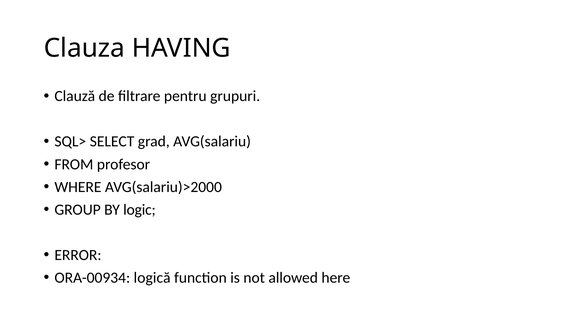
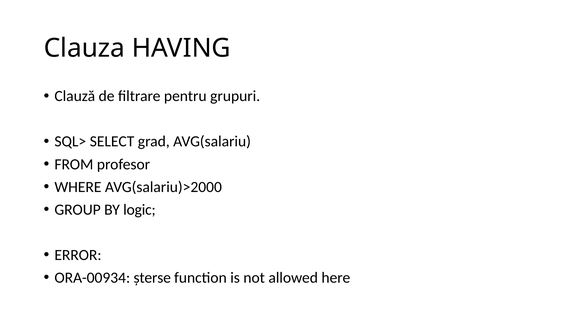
logică: logică -> şterse (152, 278)
